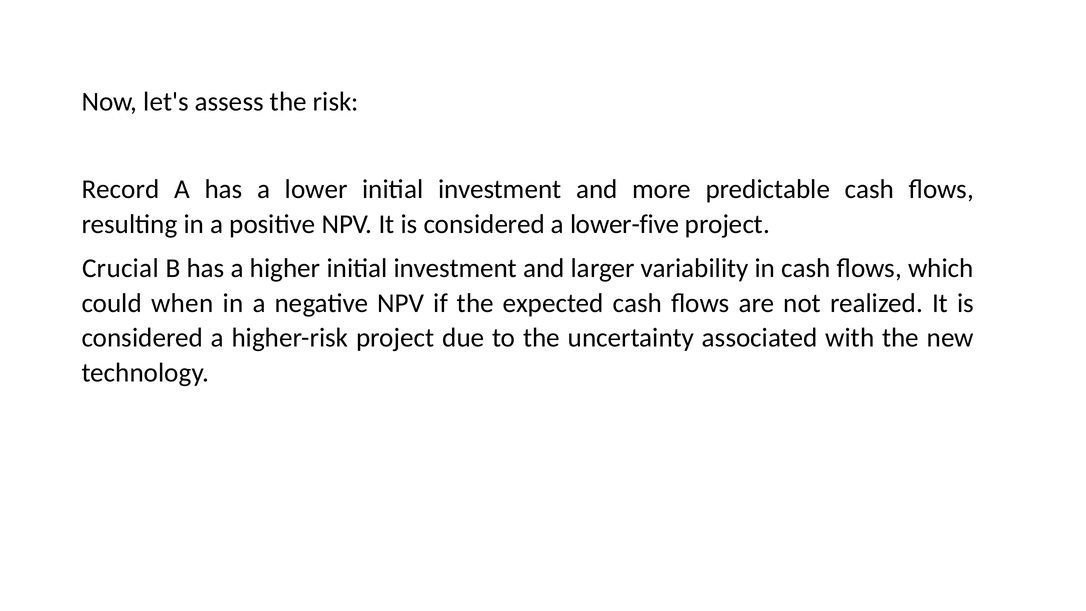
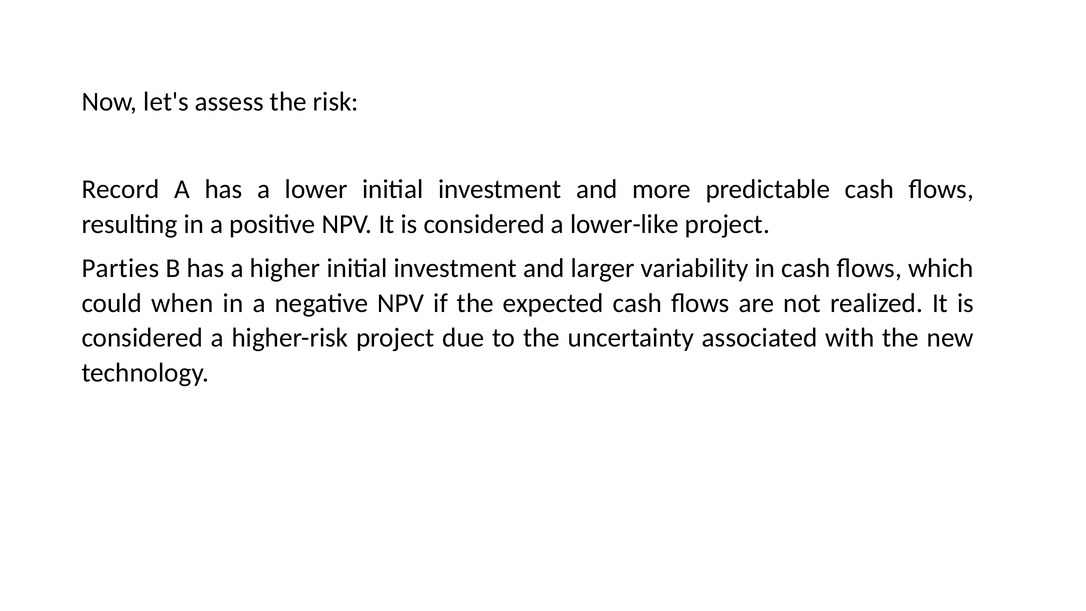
lower-five: lower-five -> lower-like (624, 224)
Crucial: Crucial -> Parties (120, 268)
